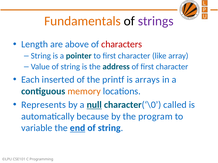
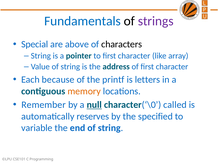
Fundamentals colour: orange -> blue (83, 21)
Length: Length -> Special (35, 44)
characters colour: red -> black (122, 44)
inserted: inserted -> because (58, 80)
arrays: arrays -> letters (147, 80)
Represents: Represents -> Remember (44, 105)
because: because -> reserves (93, 117)
program: program -> specified (155, 117)
end underline: present -> none (78, 128)
